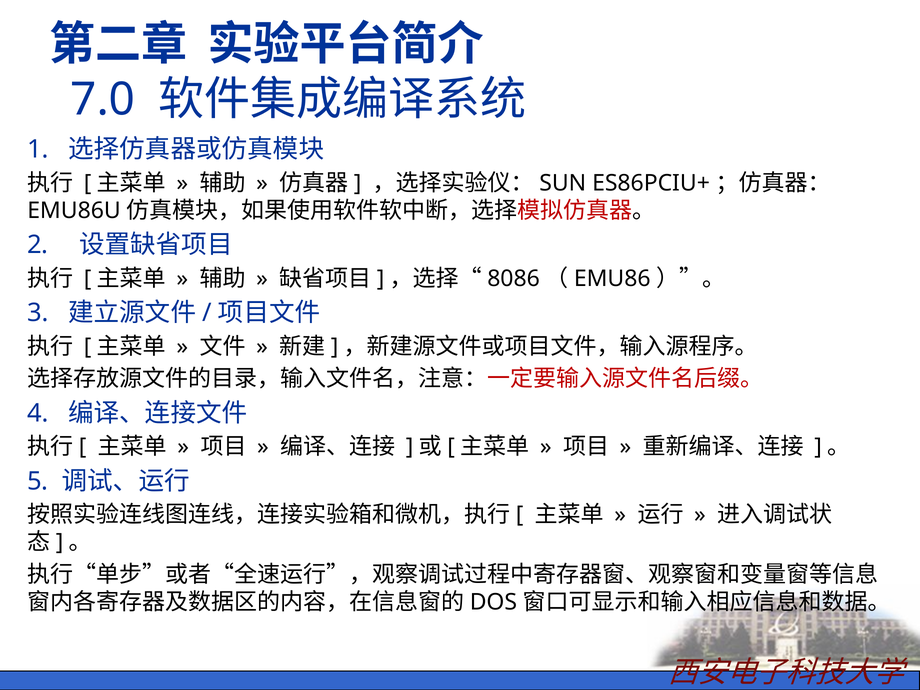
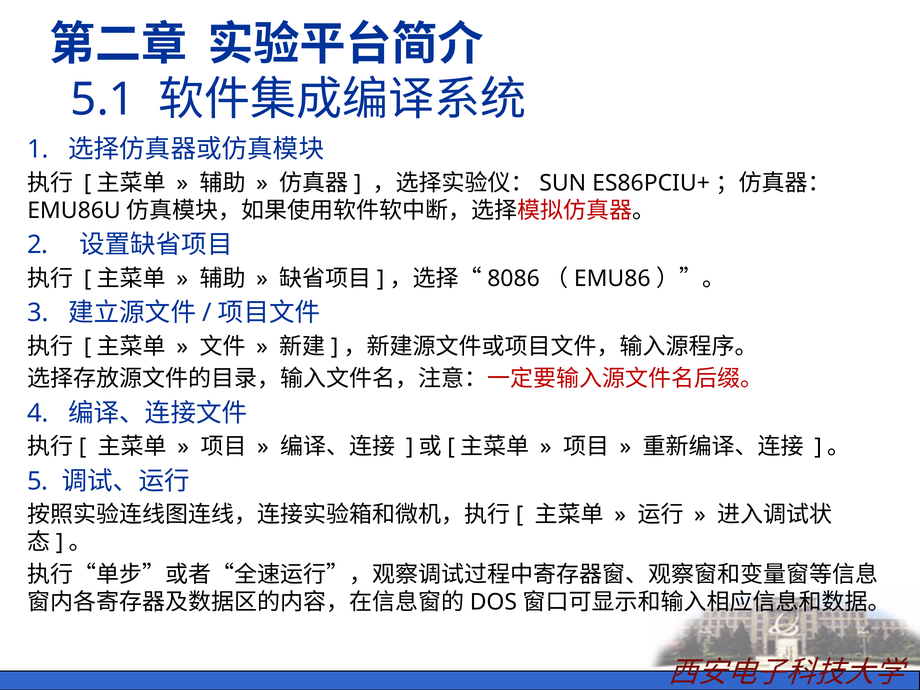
7.0: 7.0 -> 5.1 (103, 100)
